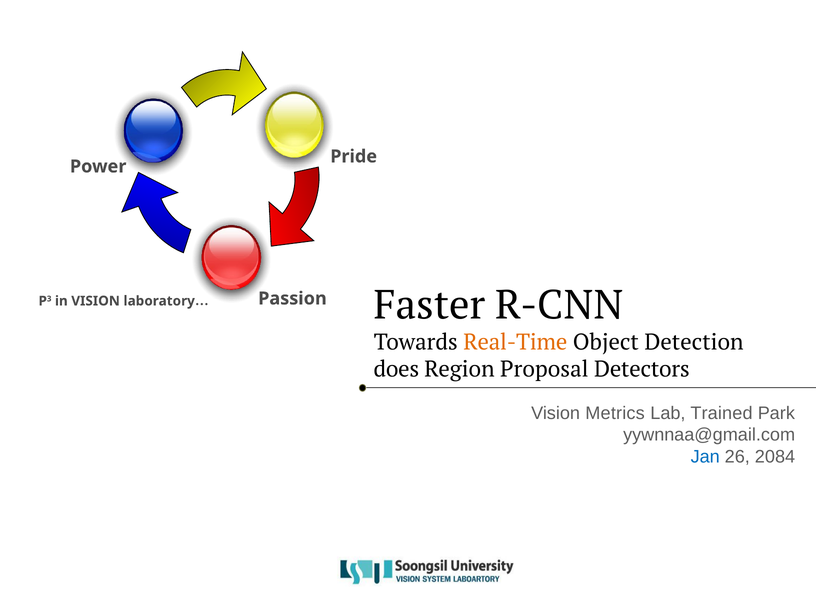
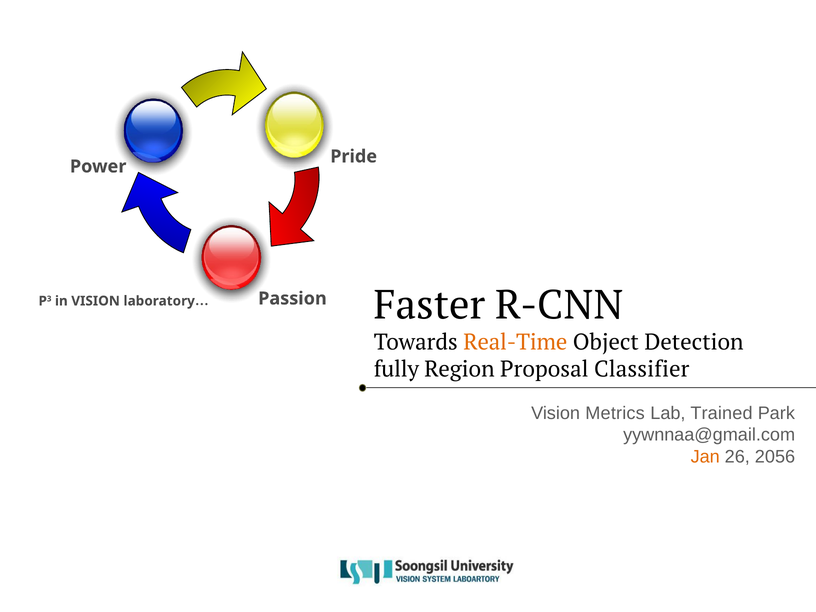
does: does -> fully (396, 369)
Detectors: Detectors -> Classifier (642, 369)
Jan colour: blue -> orange (705, 457)
2084: 2084 -> 2056 (775, 457)
